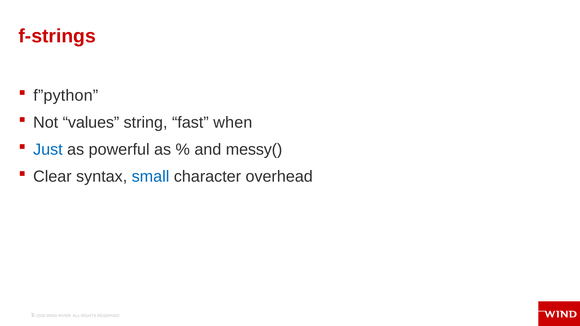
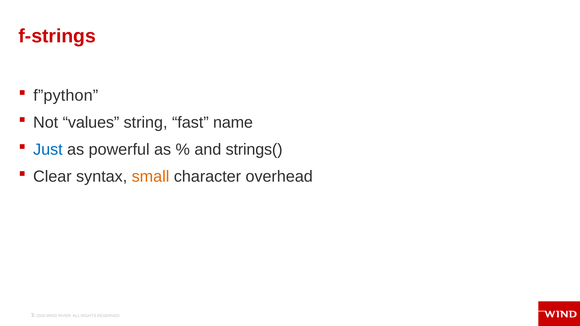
when: when -> name (233, 123)
messy(: messy( -> strings( (254, 150)
small colour: blue -> orange (151, 177)
